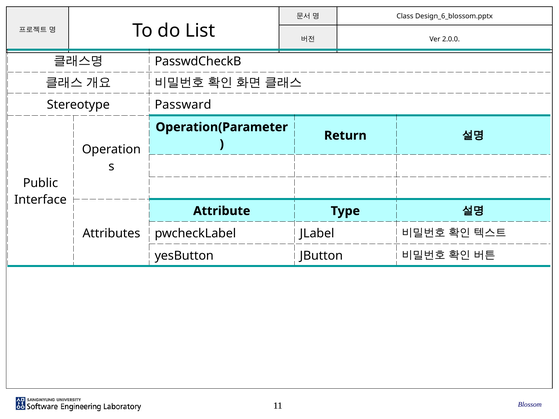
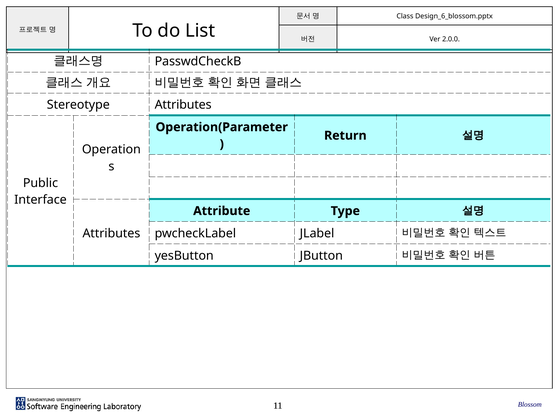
Stereotype Passward: Passward -> Attributes (183, 105)
